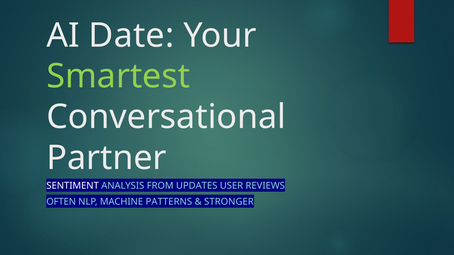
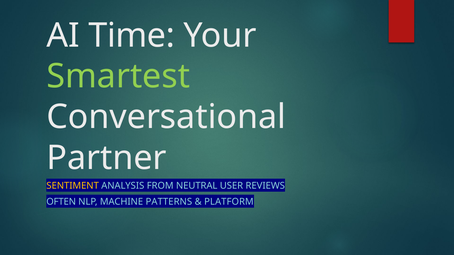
Date: Date -> Time (132, 36)
SENTIMENT colour: white -> yellow (73, 186)
UPDATES: UPDATES -> NEUTRAL (197, 186)
STRONGER: STRONGER -> PLATFORM (229, 202)
